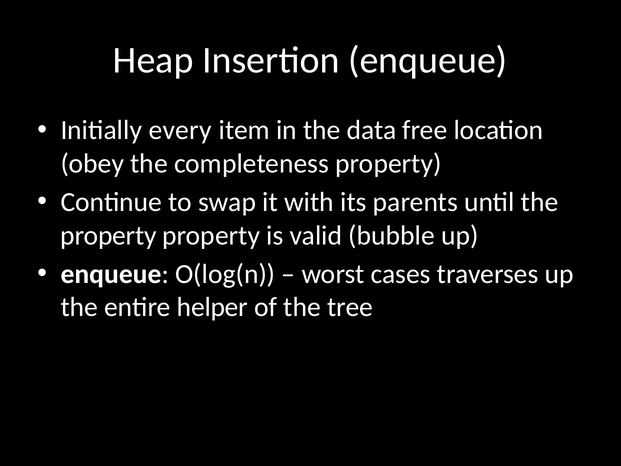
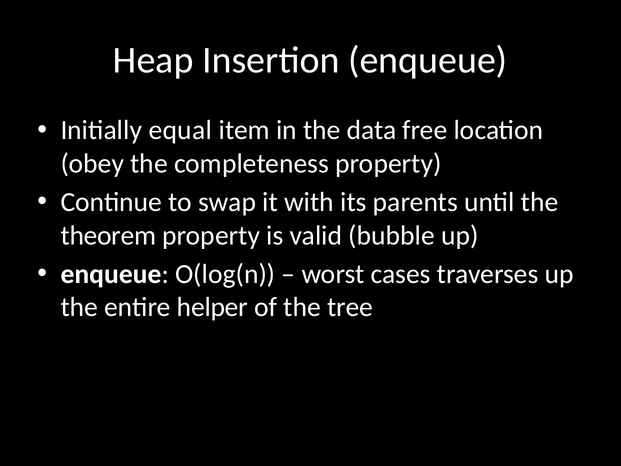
every: every -> equal (180, 130)
property: property -> theorem (108, 235)
